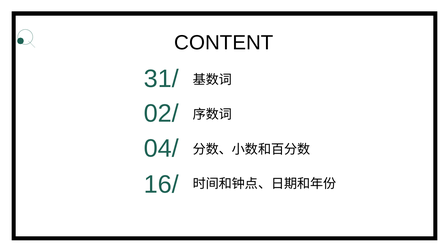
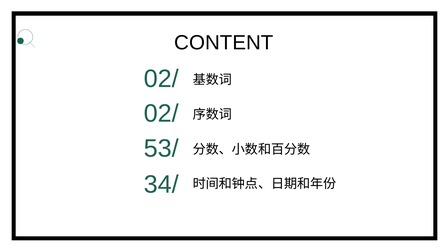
31/: 31/ -> 02/ (161, 79)
04/: 04/ -> 53/ (161, 148)
16/: 16/ -> 34/ (161, 185)
